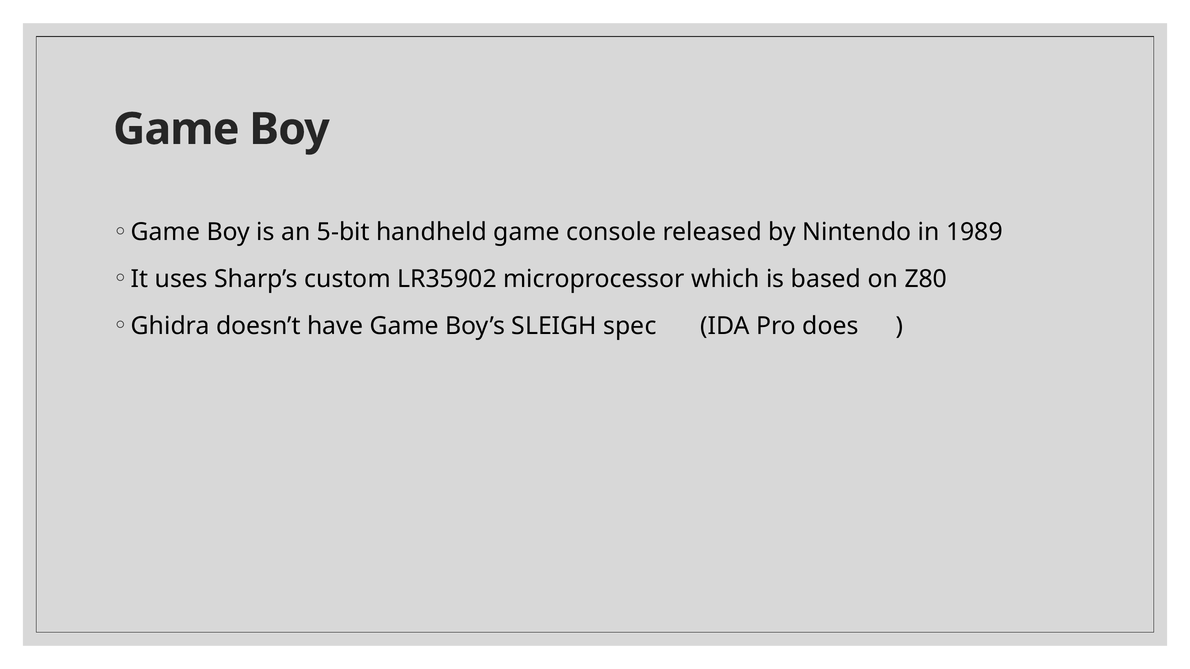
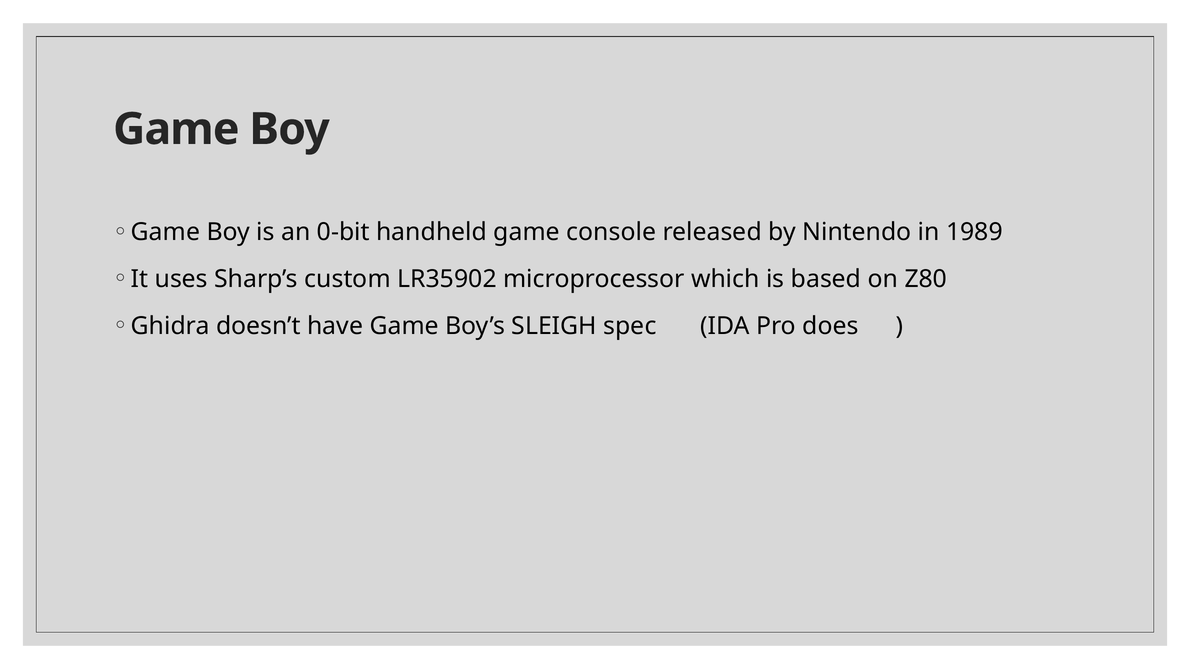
5-bit: 5-bit -> 0-bit (343, 232)
